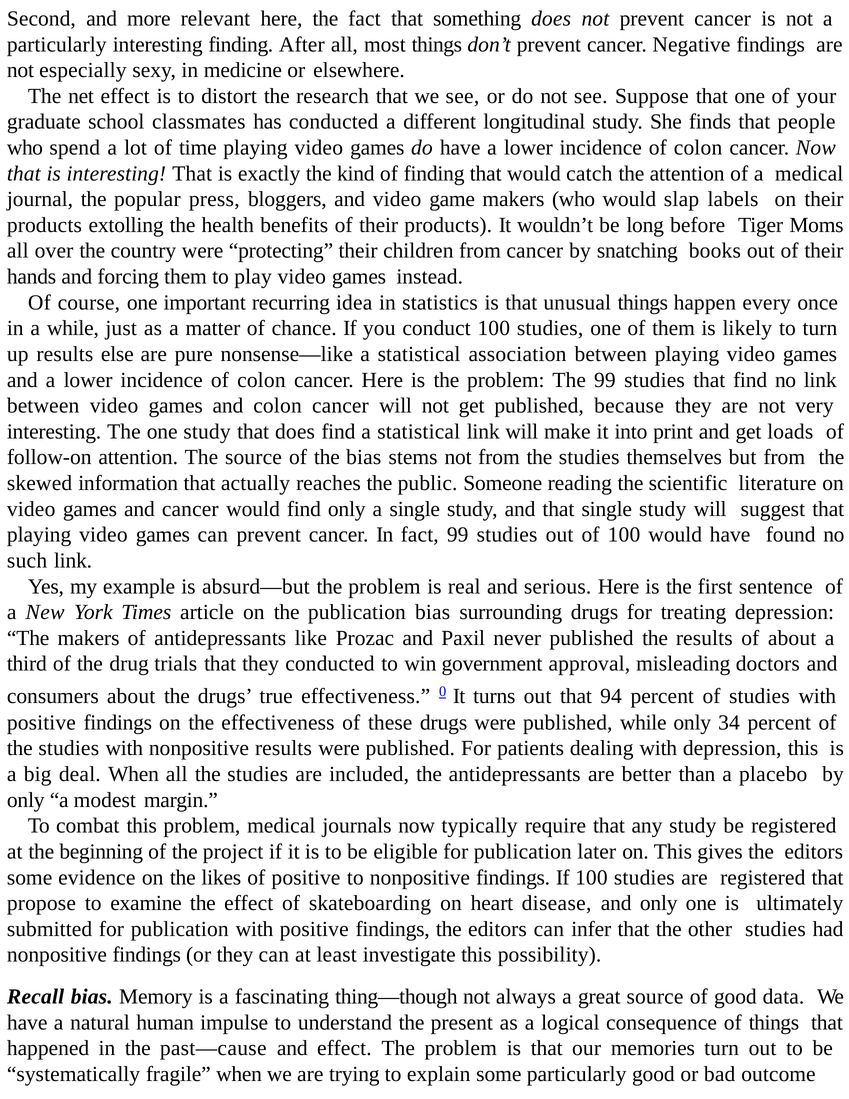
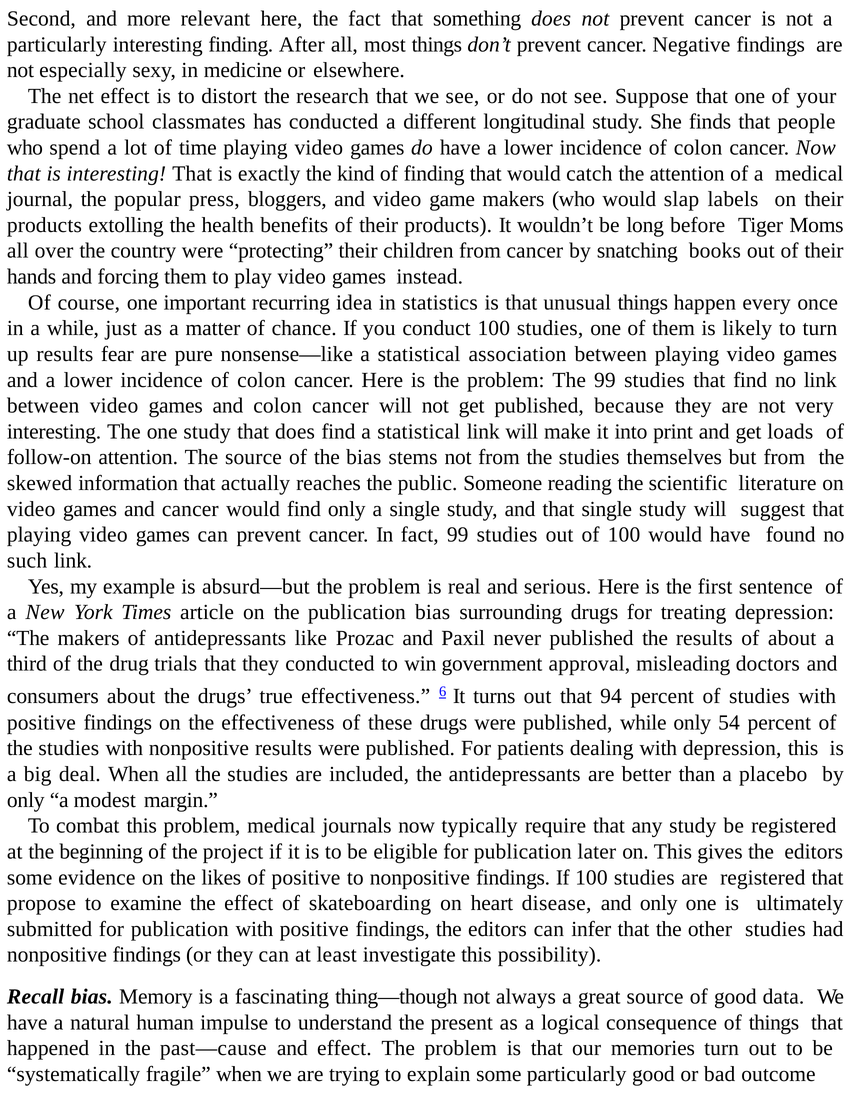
else: else -> fear (117, 354)
0: 0 -> 6 (443, 691)
34: 34 -> 54 (729, 722)
